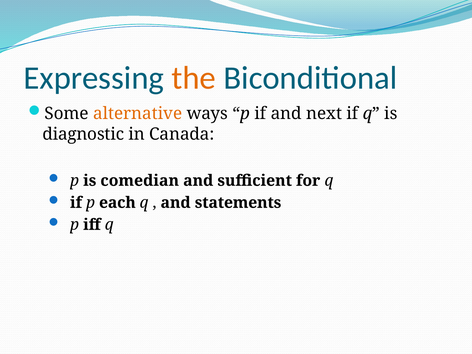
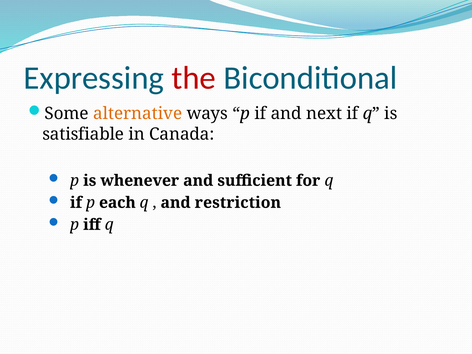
the colour: orange -> red (194, 78)
diagnostic: diagnostic -> satisfiable (83, 134)
comedian: comedian -> whenever (140, 181)
statements: statements -> restriction (238, 203)
